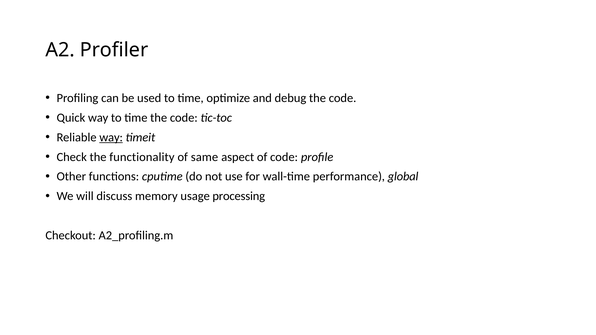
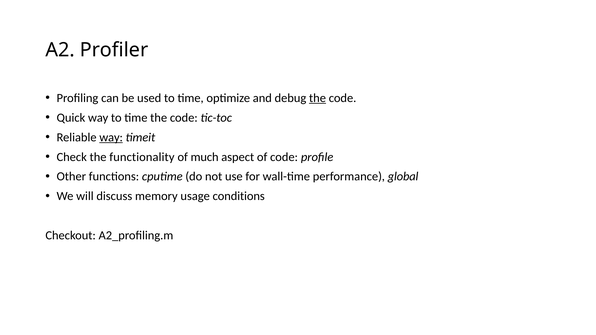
the underline: none -> present (318, 98)
same: same -> much (205, 157)
processing: processing -> conditions (239, 196)
